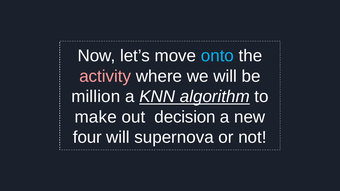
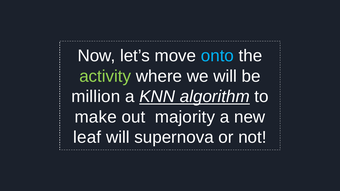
activity colour: pink -> light green (105, 76)
decision: decision -> majority (185, 117)
four: four -> leaf (87, 137)
